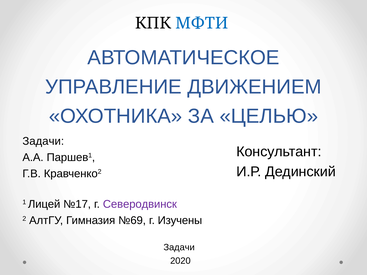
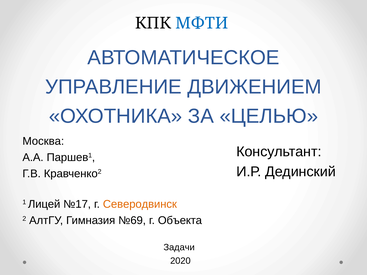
Задачи: Задачи -> Москва (43, 141)
Северодвинск colour: purple -> orange (140, 204)
Изучены: Изучены -> Объекта (180, 221)
